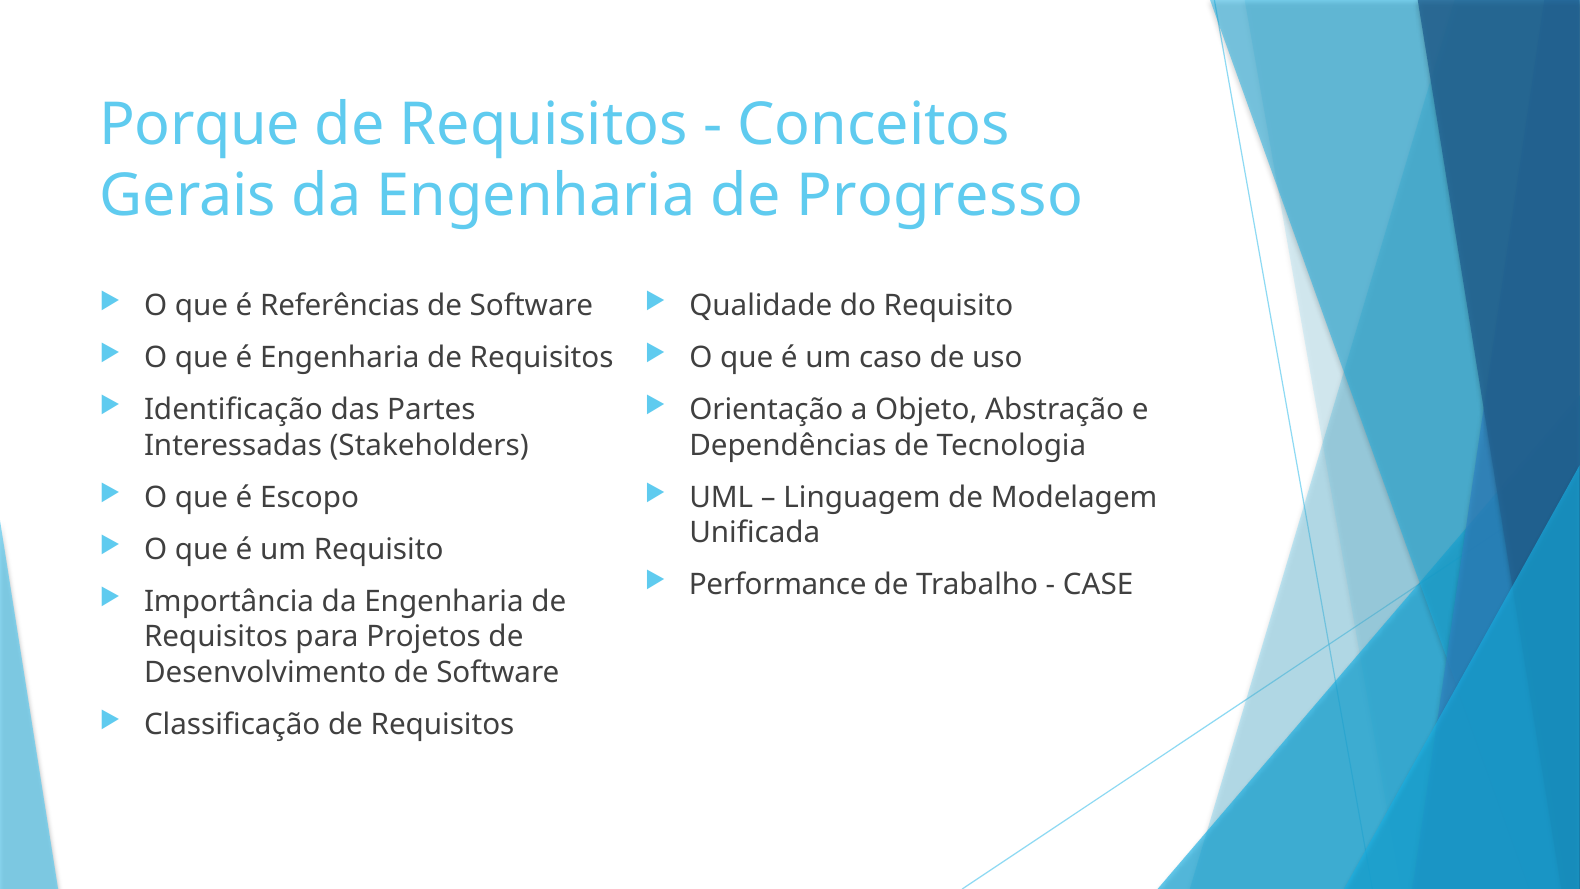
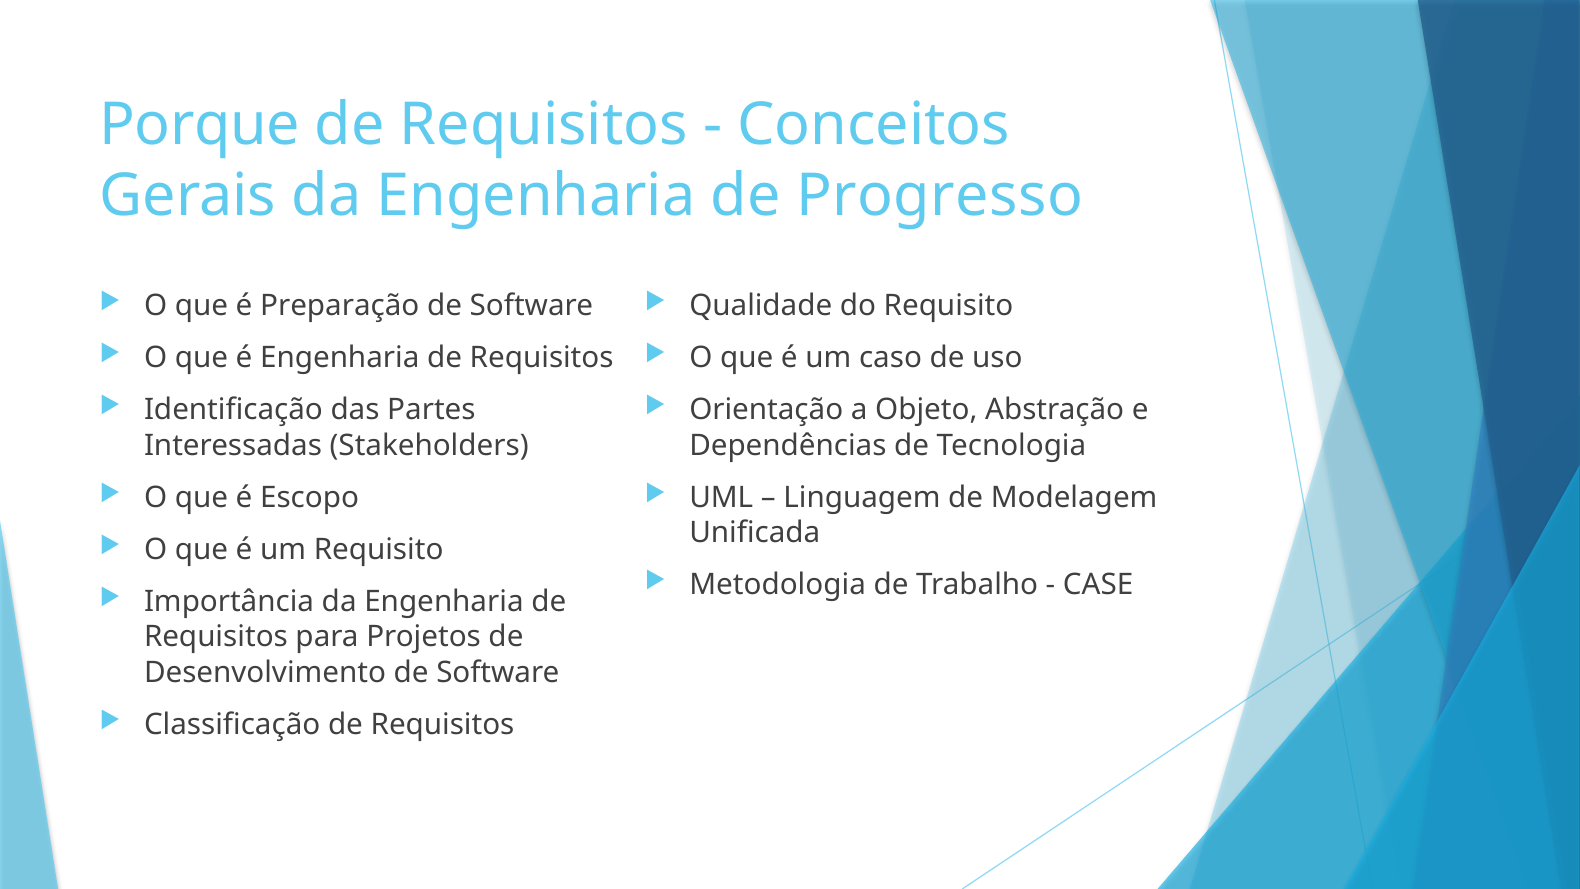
Referências: Referências -> Preparação (340, 306)
Performance: Performance -> Metodologia (778, 585)
